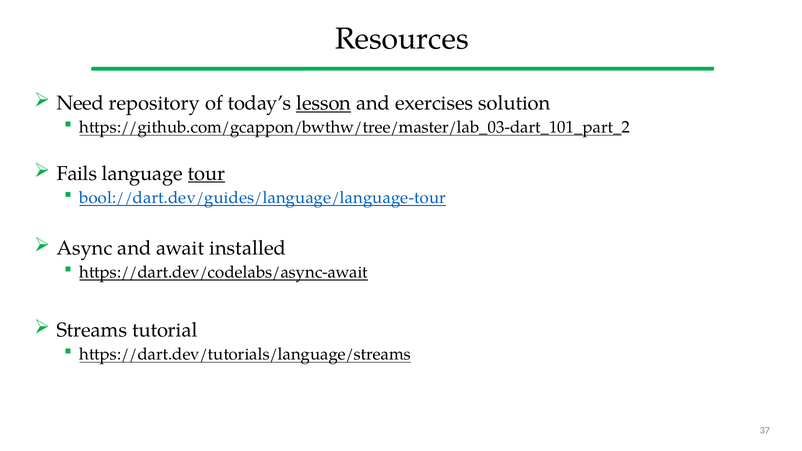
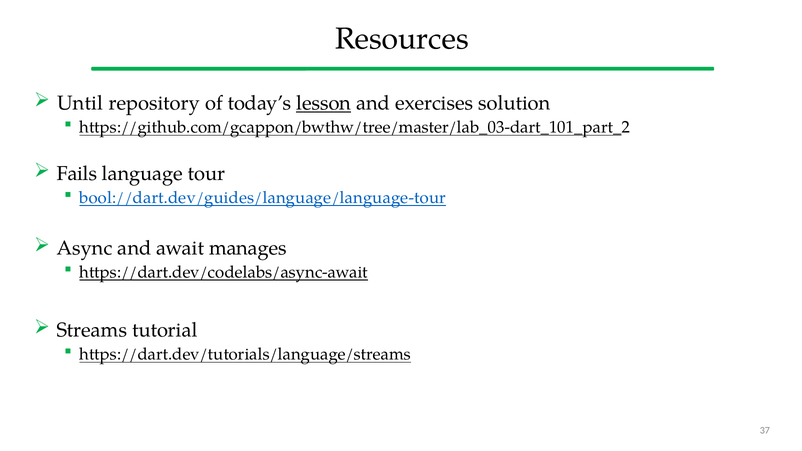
Need: Need -> Until (80, 103)
tour underline: present -> none (207, 174)
installed: installed -> manages (248, 248)
